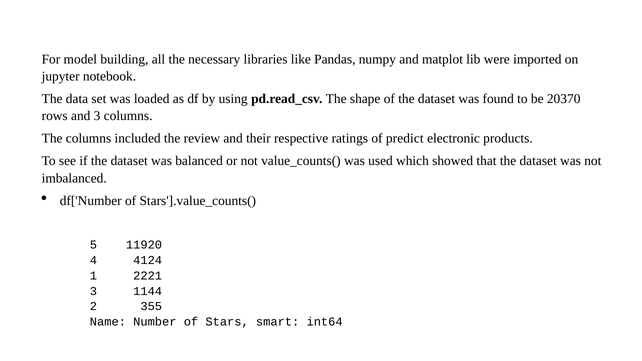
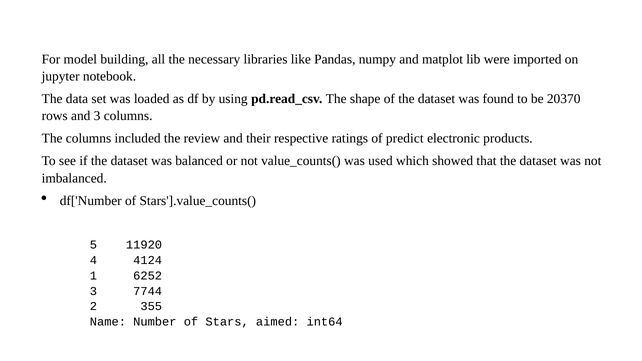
2221: 2221 -> 6252 (148, 276)
1144: 1144 -> 7744 (148, 291)
smart: smart -> aimed (278, 322)
